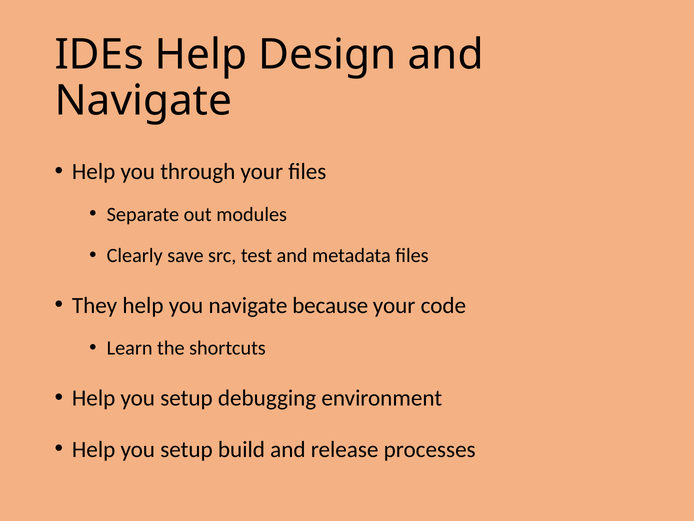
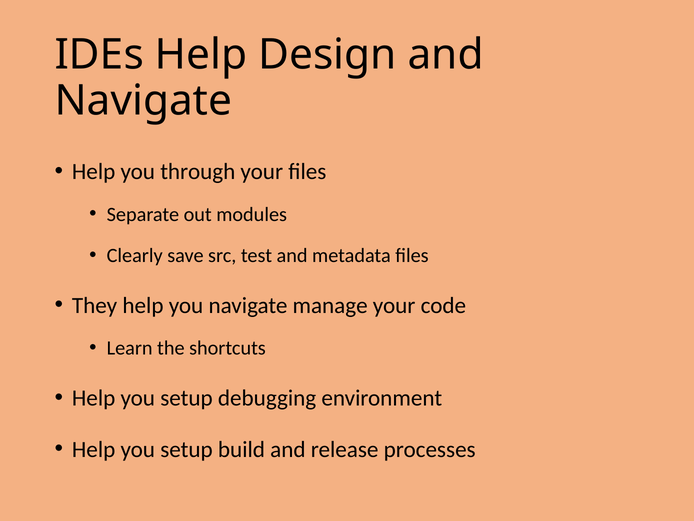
because: because -> manage (330, 305)
